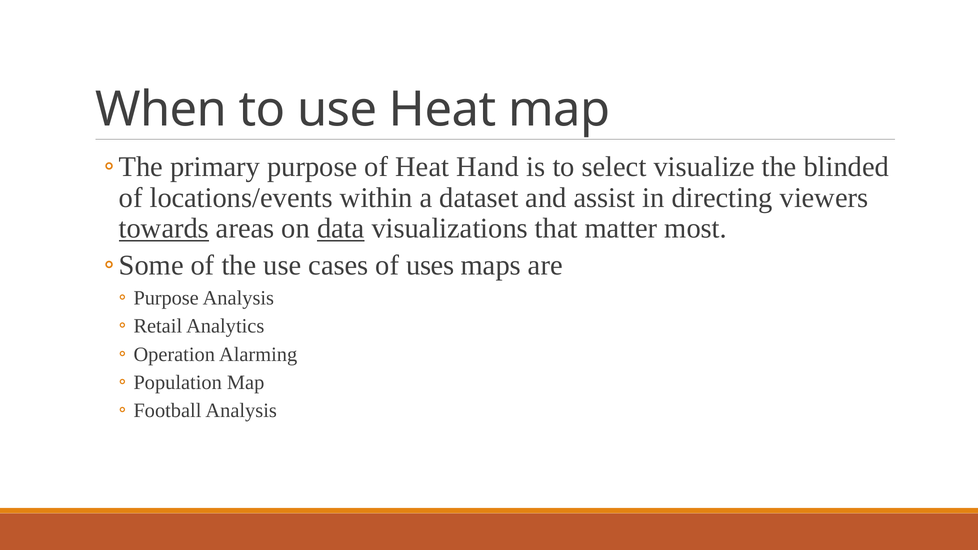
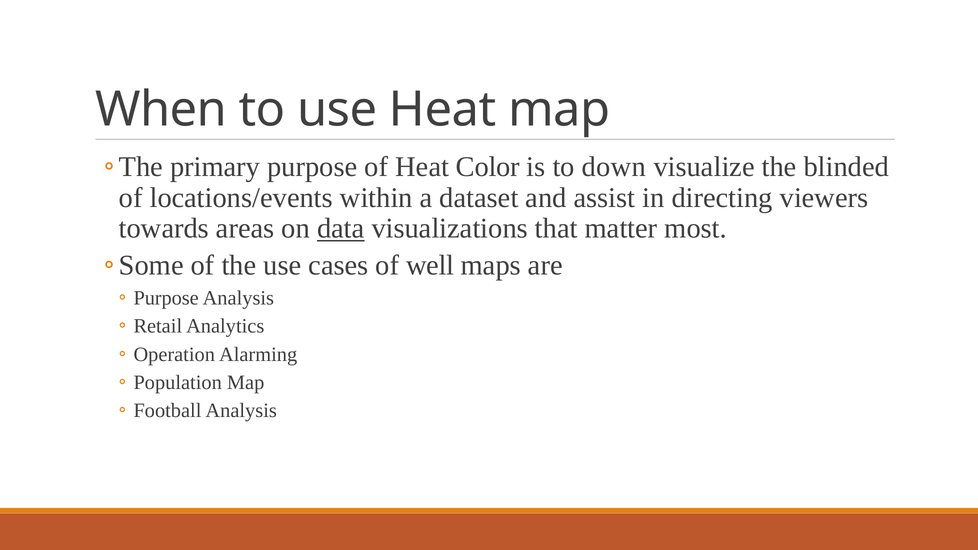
Hand: Hand -> Color (488, 167)
select: select -> down (614, 167)
towards underline: present -> none (164, 229)
uses: uses -> well (430, 266)
